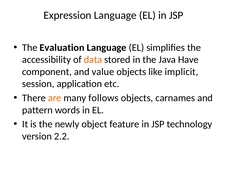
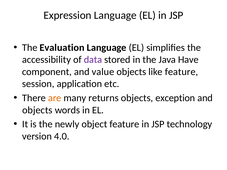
data colour: orange -> purple (93, 60)
like implicit: implicit -> feature (182, 72)
follows: follows -> returns (104, 98)
carnames: carnames -> exception (175, 98)
pattern: pattern -> objects (37, 110)
2.2: 2.2 -> 4.0 (62, 136)
